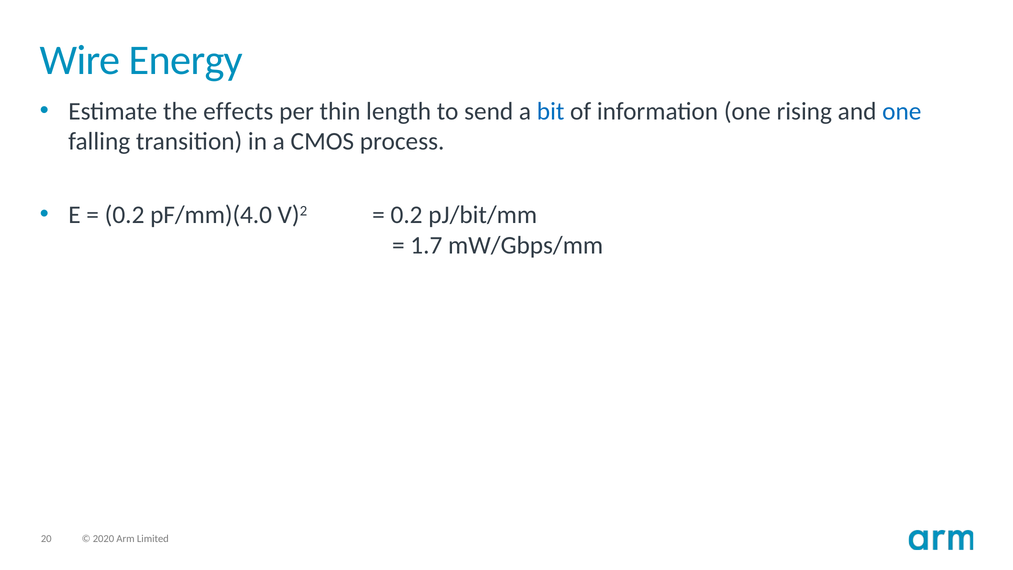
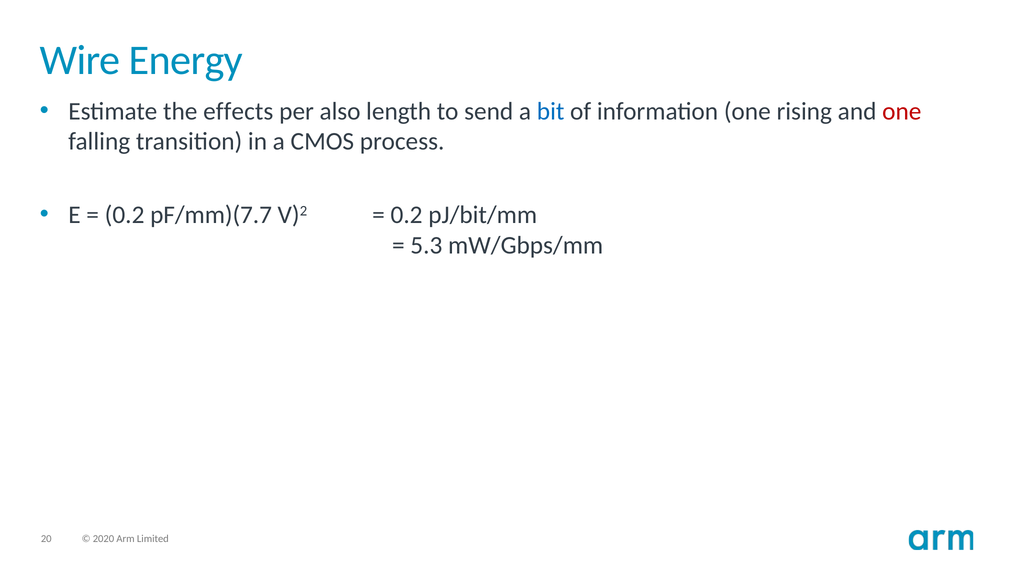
thin: thin -> also (340, 111)
one colour: blue -> red (902, 111)
pF/mm)(4.0: pF/mm)(4.0 -> pF/mm)(7.7 (211, 215)
1.7: 1.7 -> 5.3 (426, 245)
